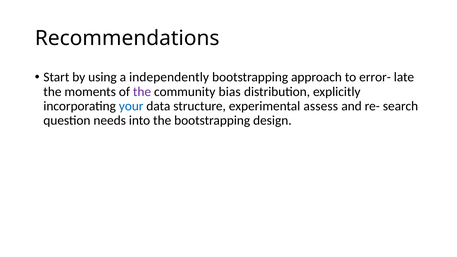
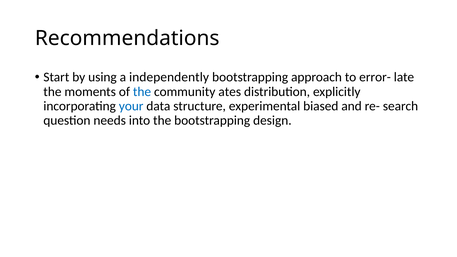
the colour: purple -> blue (142, 92)
bias: bias -> ates (230, 92)
assess: assess -> biased (321, 106)
